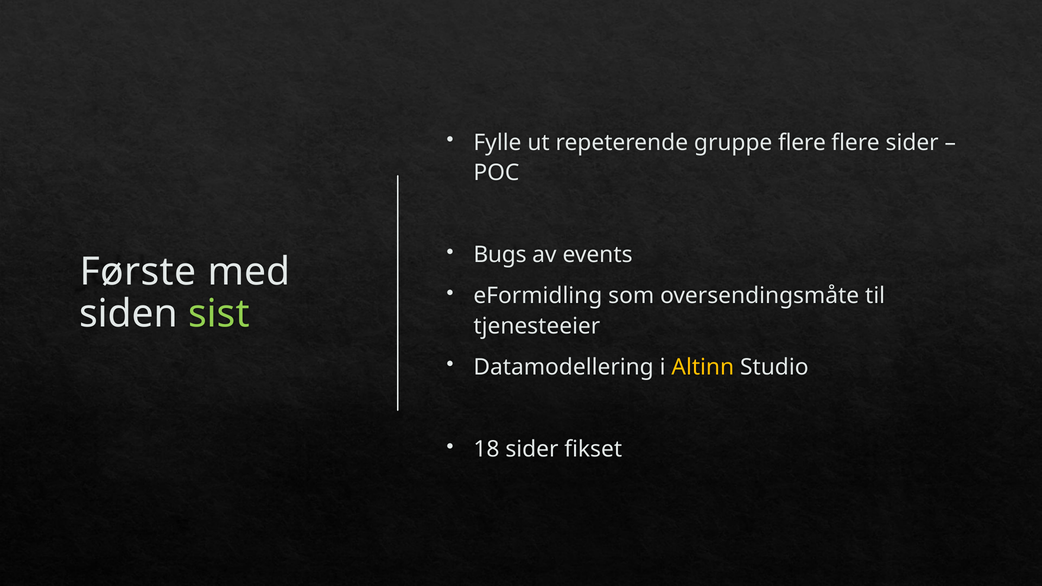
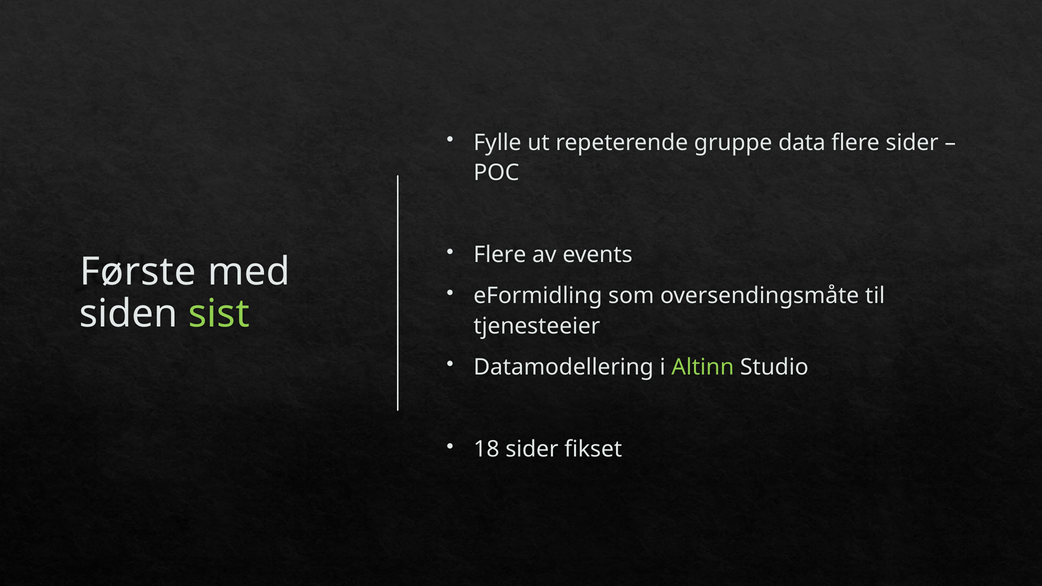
gruppe flere: flere -> data (802, 143)
Bugs: Bugs -> Flere (500, 255)
Altinn colour: yellow -> light green (703, 367)
